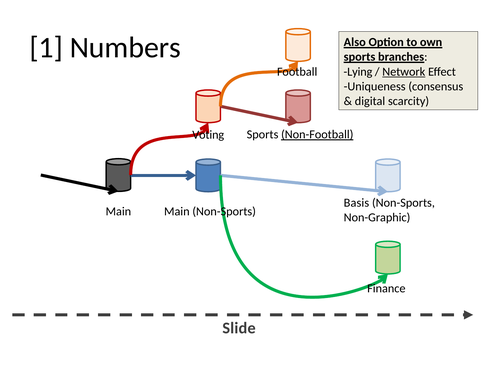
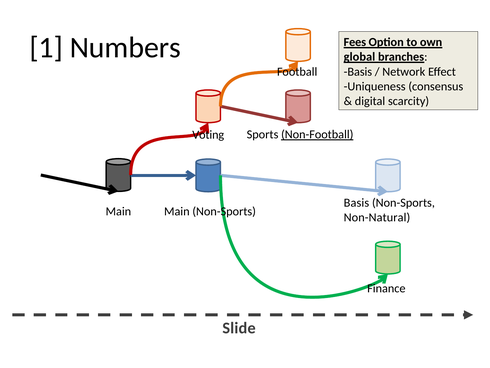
Also: Also -> Fees (355, 42)
sports: sports -> global (359, 57)
Lying: Lying -> Basis (358, 72)
Network underline: present -> none (404, 72)
Non-Graphic: Non-Graphic -> Non-Natural (377, 217)
